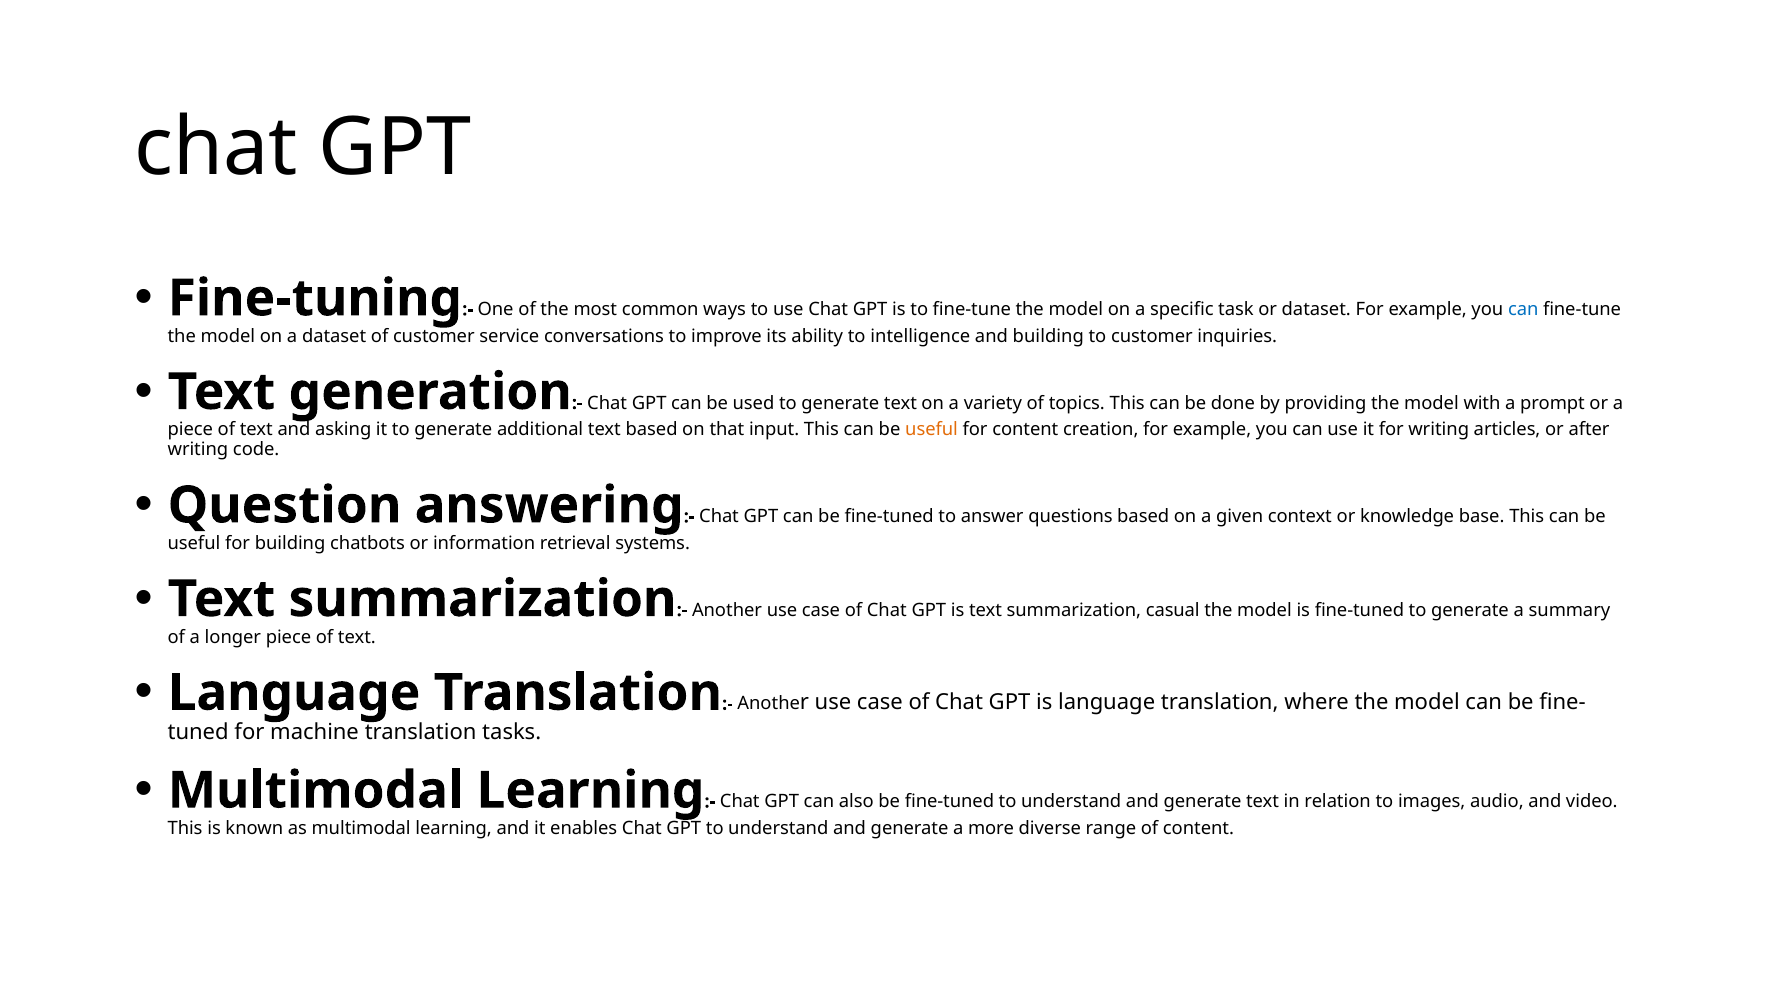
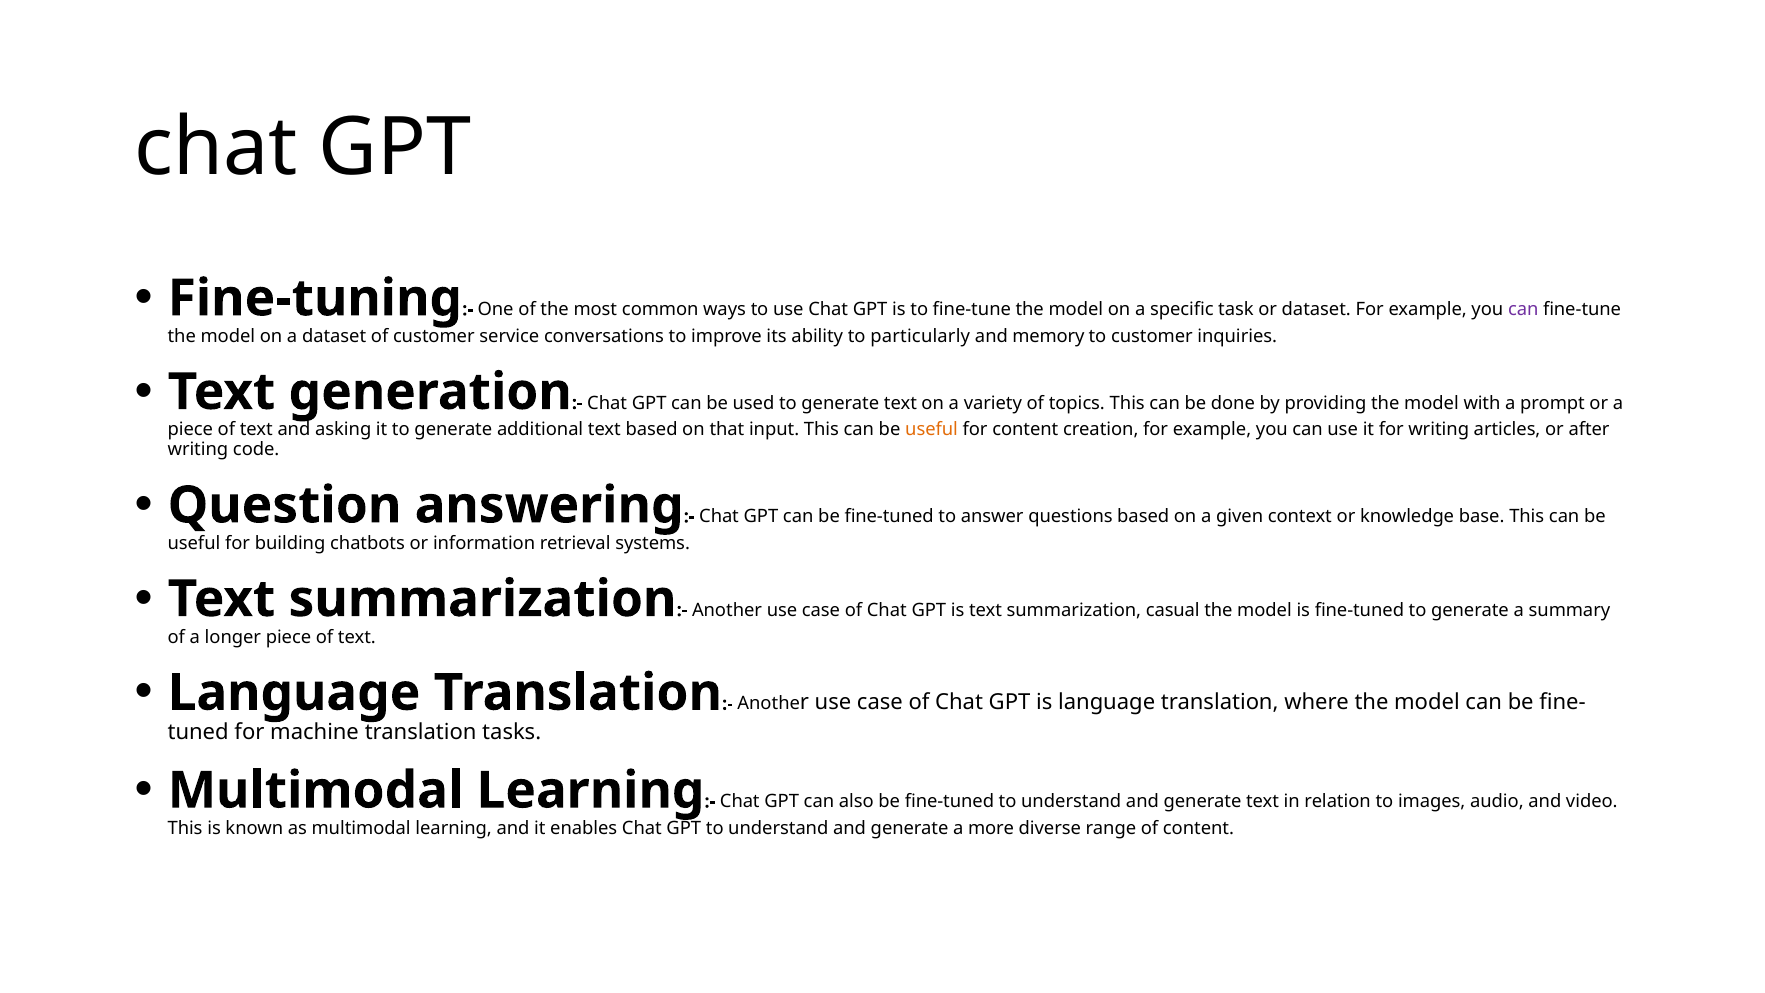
can colour: blue -> purple (1523, 309)
intelligence: intelligence -> particularly (920, 336)
and building: building -> memory (1048, 336)
